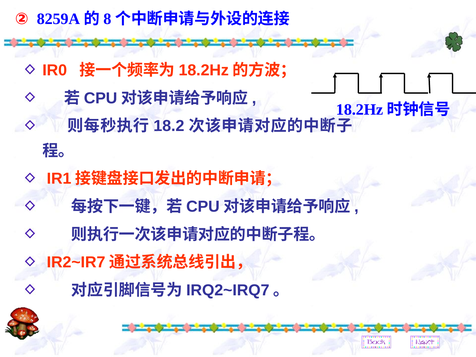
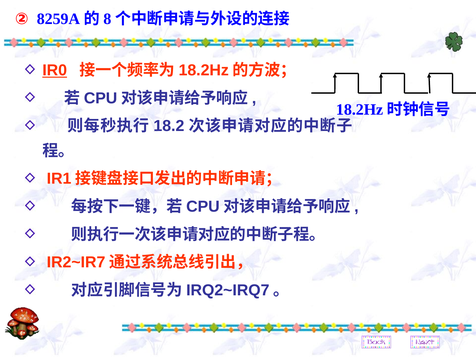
IR0 underline: none -> present (55, 70)
